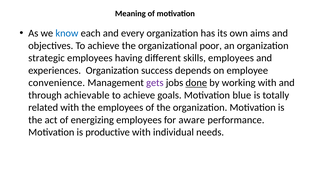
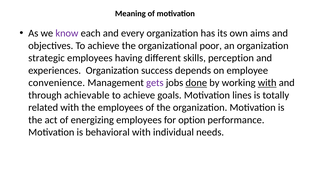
know colour: blue -> purple (67, 33)
skills employees: employees -> perception (231, 58)
with underline: none -> present (267, 83)
blue: blue -> lines (242, 95)
aware: aware -> option (192, 120)
productive: productive -> behavioral (108, 133)
